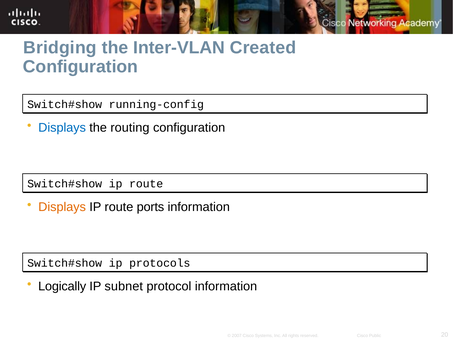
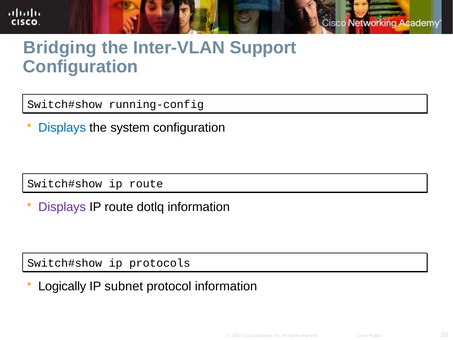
Created: Created -> Support (263, 48)
routing: routing -> system (130, 128)
Displays colour: orange -> purple (62, 207)
ports: ports -> dotlq (150, 207)
